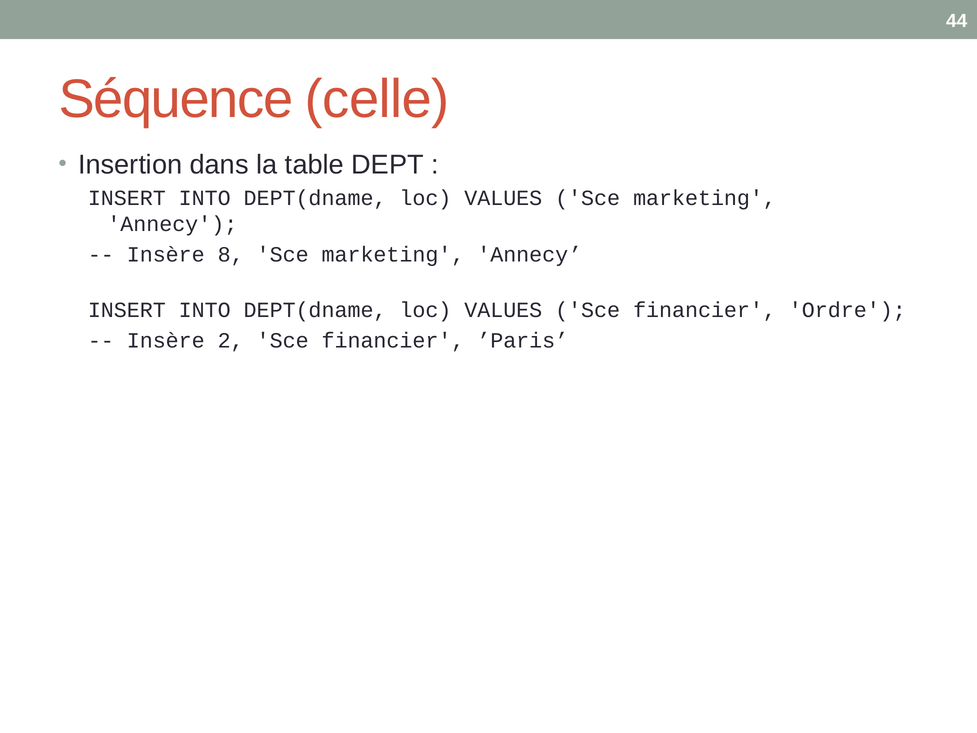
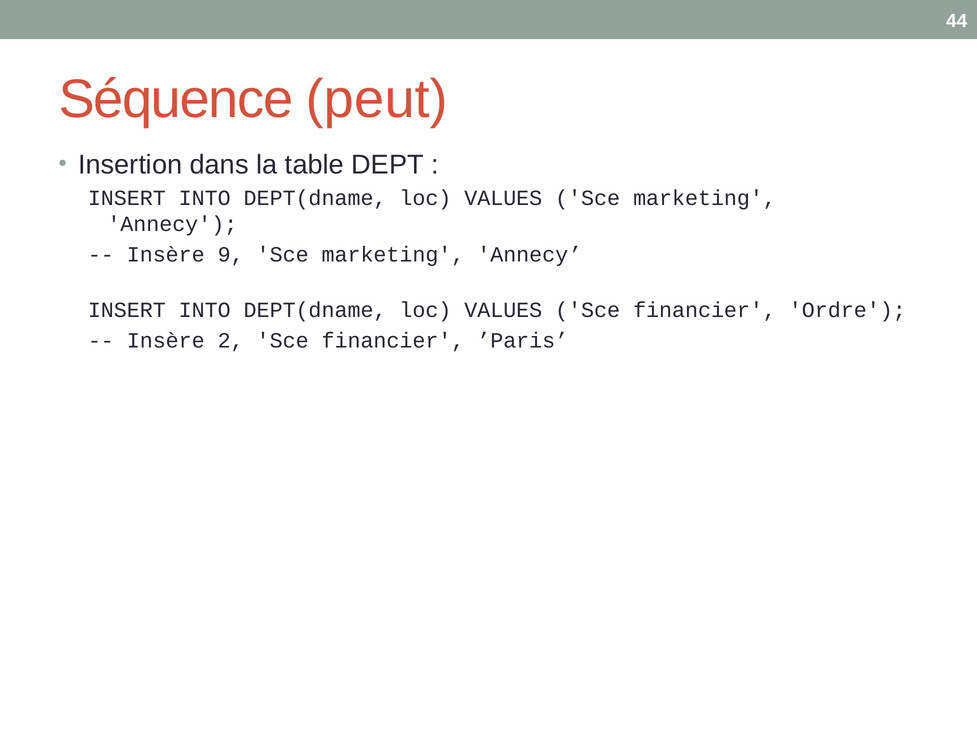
celle: celle -> peut (377, 99)
8: 8 -> 9 (231, 254)
